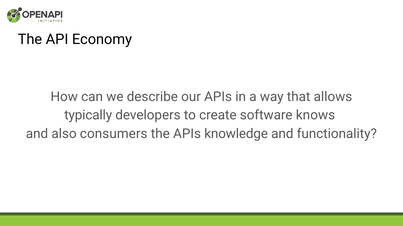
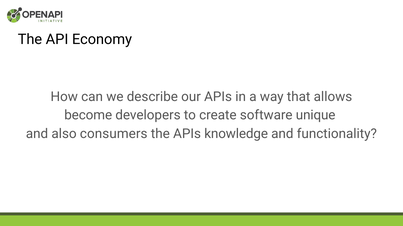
typically: typically -> become (88, 115)
knows: knows -> unique (316, 115)
